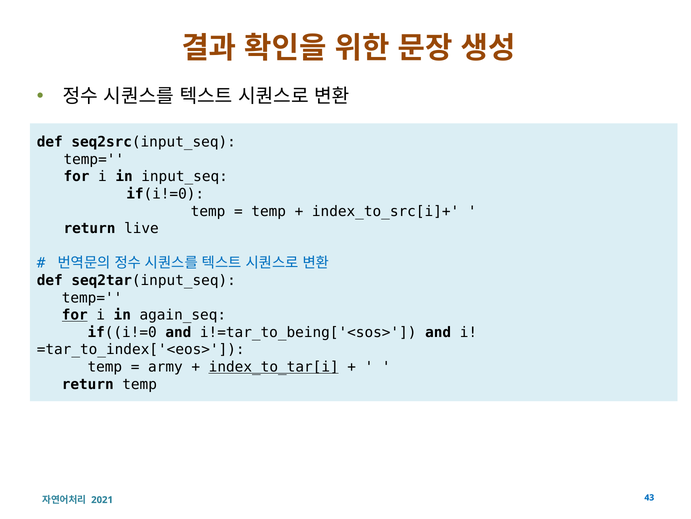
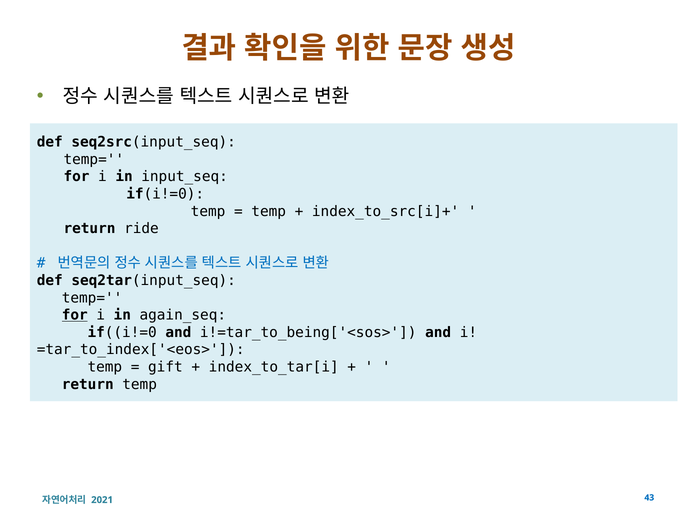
live: live -> ride (141, 228)
army: army -> gift (165, 366)
index_to_tar[i underline: present -> none (274, 366)
